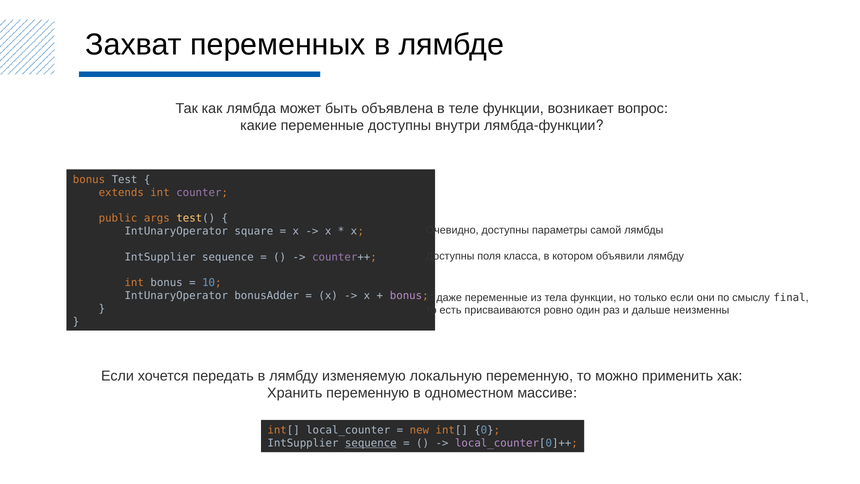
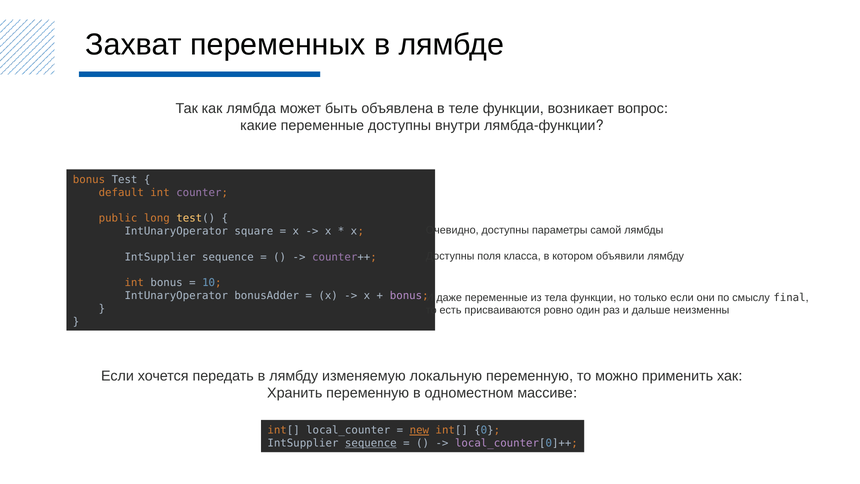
extends: extends -> default (121, 192)
args: args -> long (157, 218)
new underline: none -> present (419, 430)
